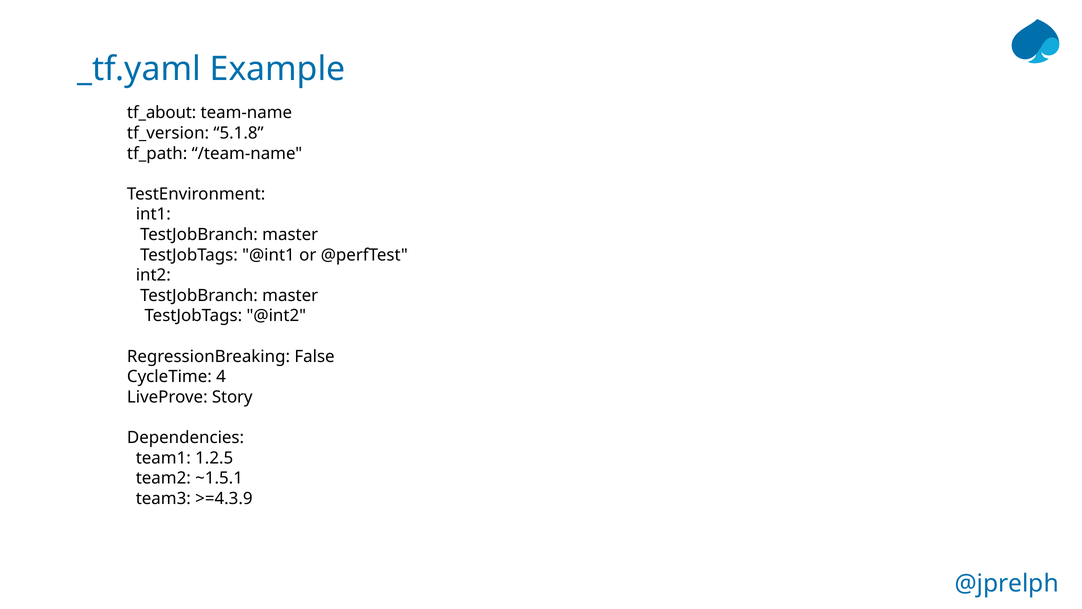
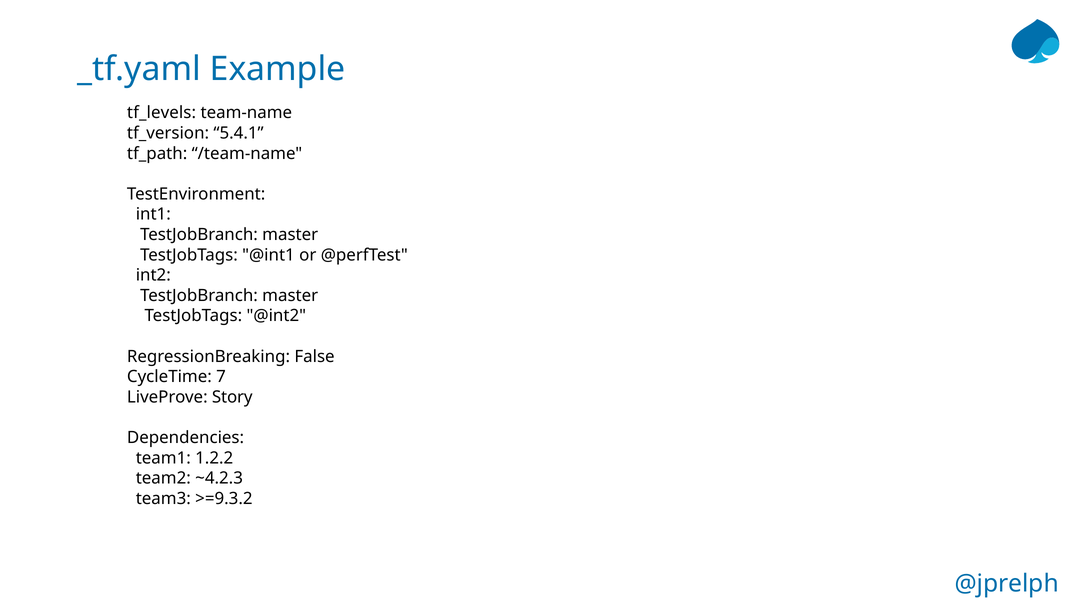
tf_about: tf_about -> tf_levels (162, 113)
5.1.8: 5.1.8 -> 5.4.1 (239, 133)
4: 4 -> 7 (221, 377)
1.2.5: 1.2.5 -> 1.2.2 (214, 458)
~1.5.1: ~1.5.1 -> ~4.2.3 (219, 478)
>=4.3.9: >=4.3.9 -> >=9.3.2 (224, 498)
